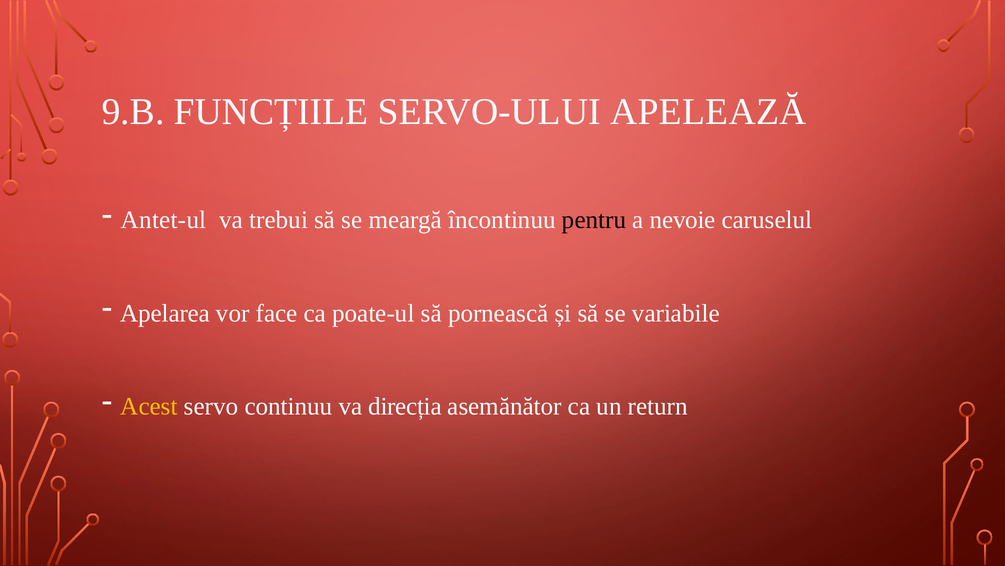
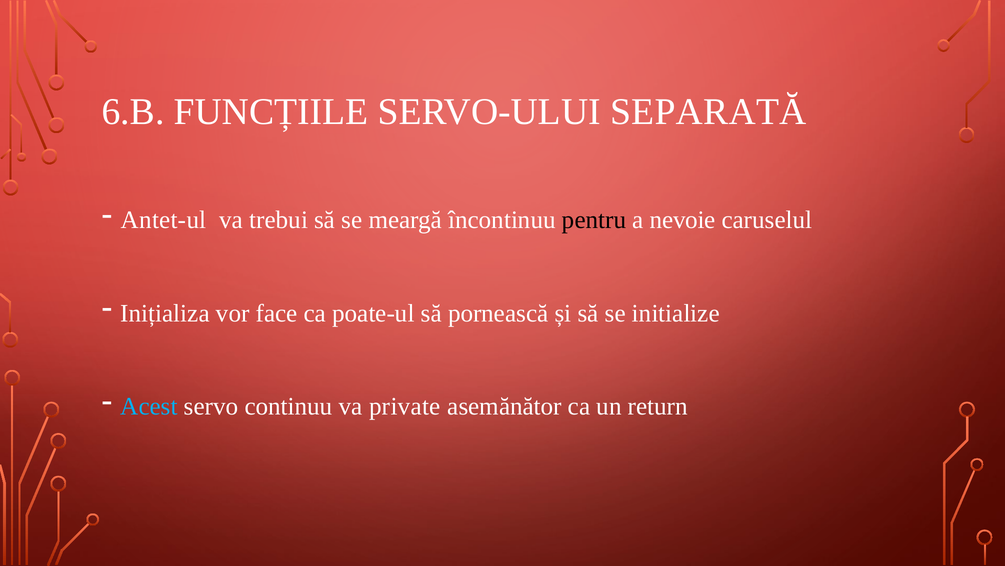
9.B: 9.B -> 6.B (133, 112)
APELEAZĂ: APELEAZĂ -> SEPARATĂ (708, 112)
Apelarea: Apelarea -> Inițializa (165, 313)
variabile: variabile -> initialize (676, 313)
Acest colour: yellow -> light blue (149, 406)
direcția: direcția -> private (405, 406)
